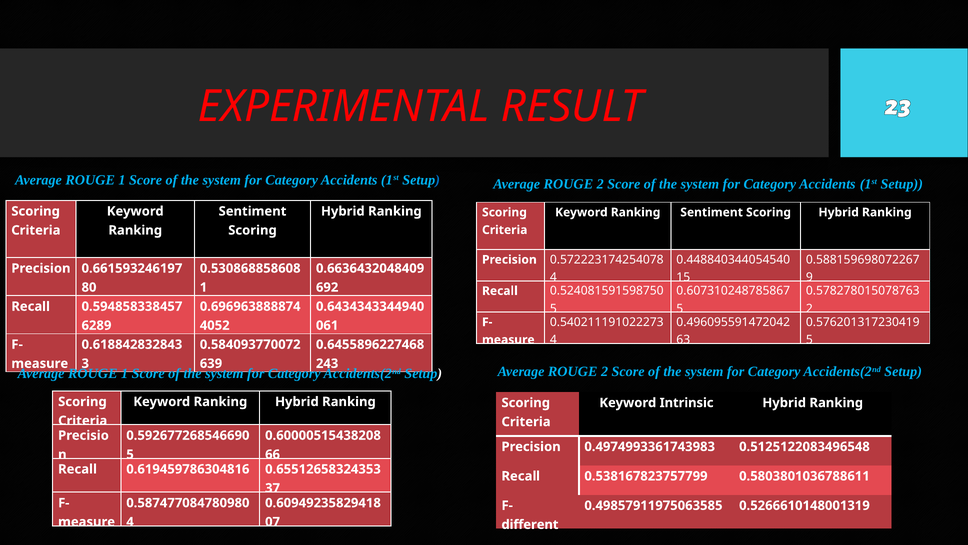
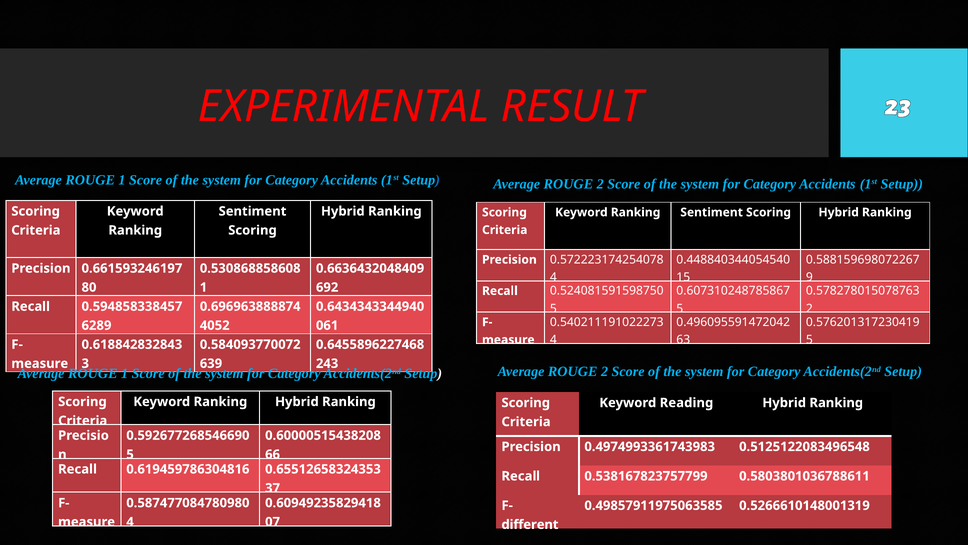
Intrinsic: Intrinsic -> Reading (686, 402)
